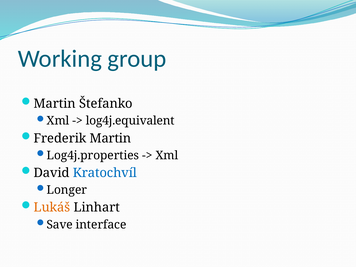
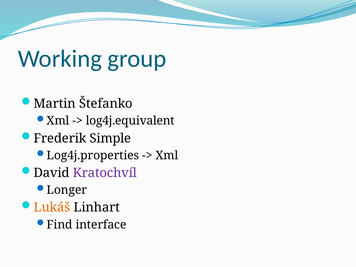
Frederik Martin: Martin -> Simple (110, 138)
Kratochvíl colour: blue -> purple (105, 173)
Save: Save -> Find (60, 225)
